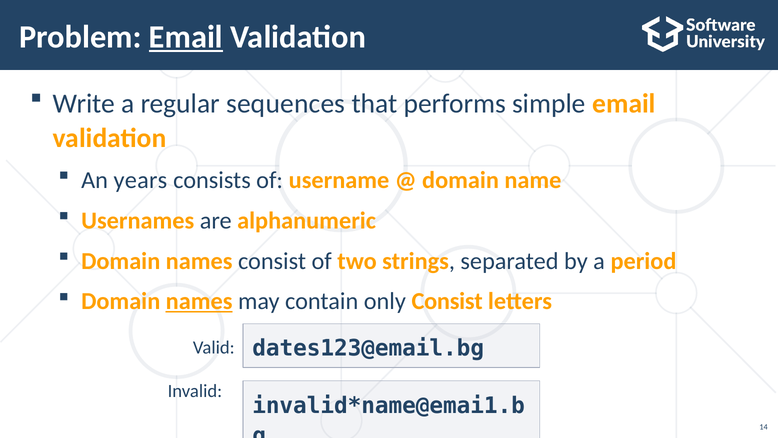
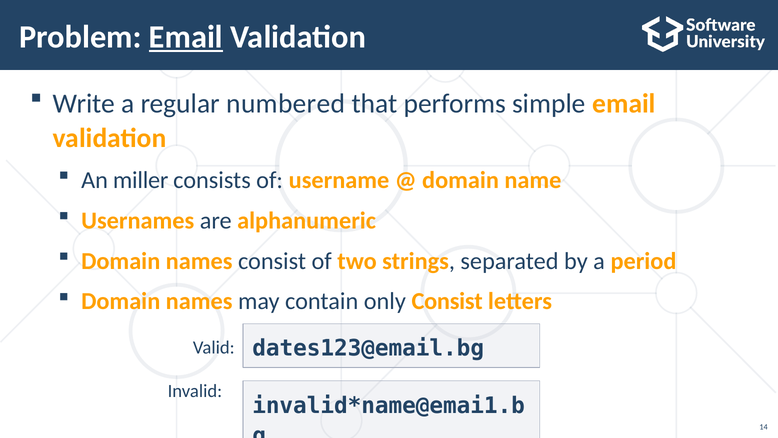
sequences: sequences -> numbered (286, 103)
years: years -> miller (141, 180)
names underline: present -> none (199, 301)
